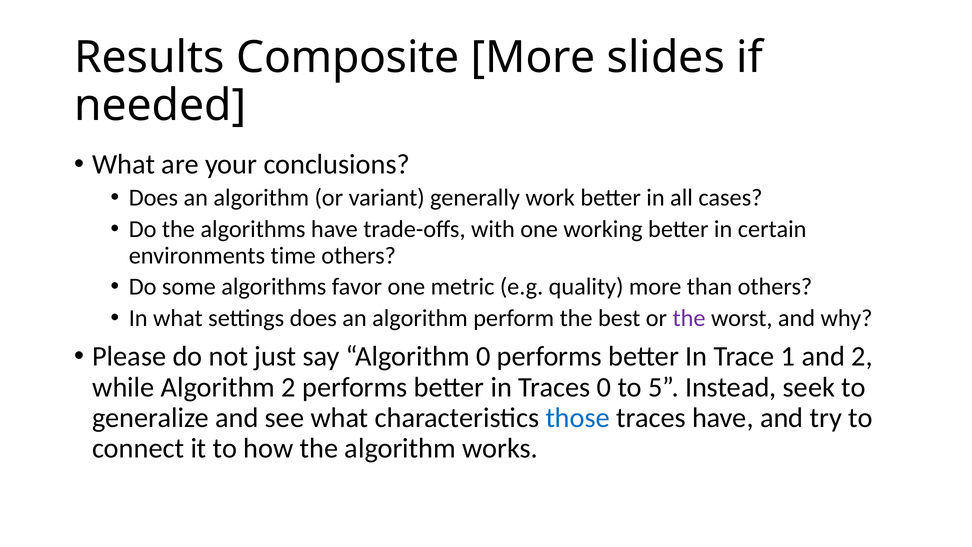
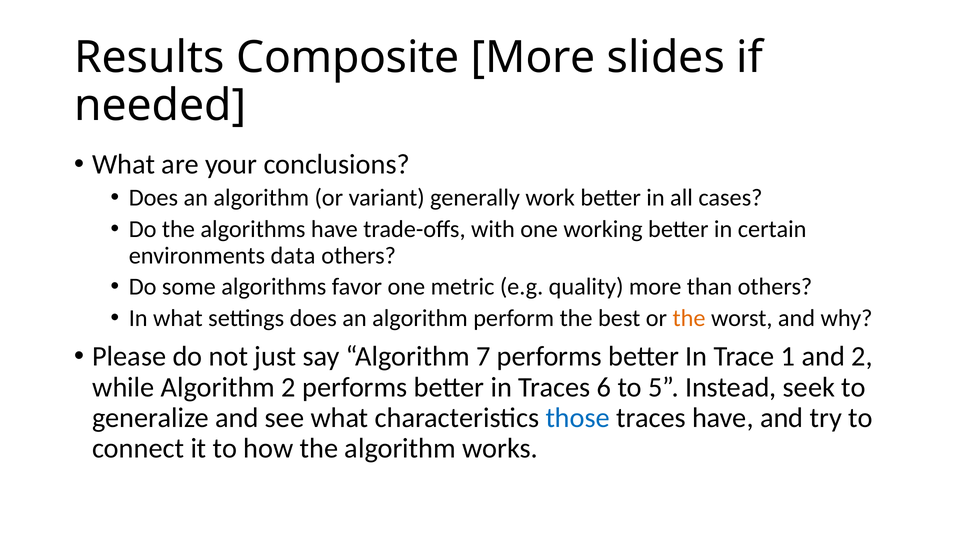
time: time -> data (293, 255)
the colour: purple -> orange (689, 318)
Algorithm 0: 0 -> 7 (483, 356)
Traces 0: 0 -> 6 (604, 387)
